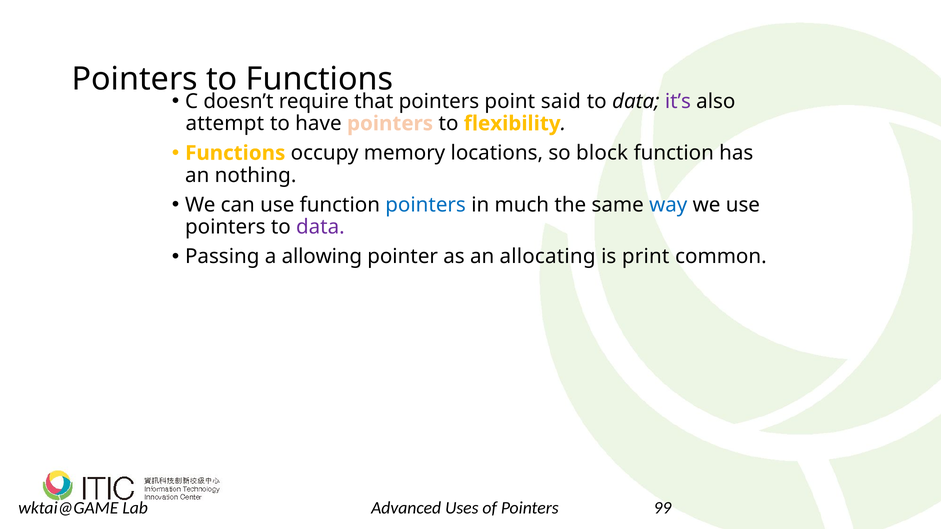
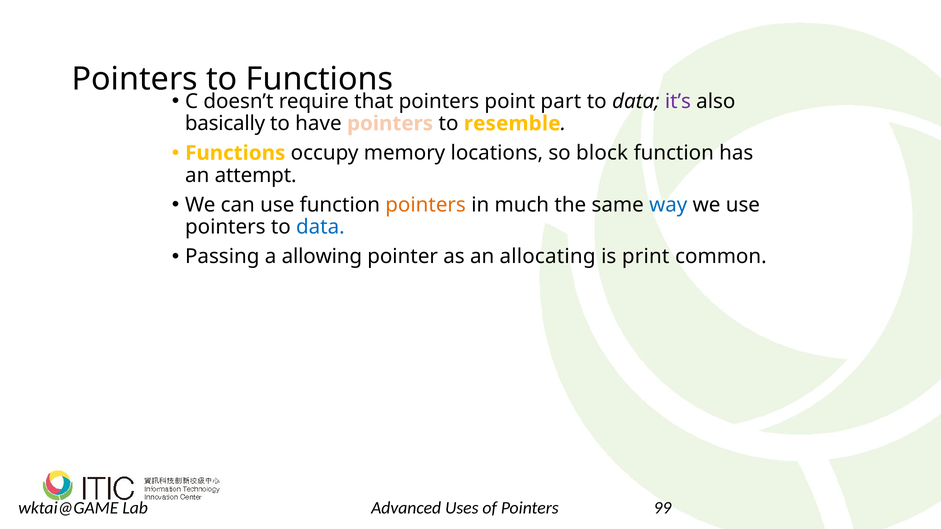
said: said -> part (561, 101)
attempt: attempt -> basically (225, 124)
flexibility: flexibility -> resemble (512, 124)
nothing: nothing -> attempt (256, 175)
pointers colour: blue -> orange (426, 205)
data colour: purple -> blue (320, 227)
